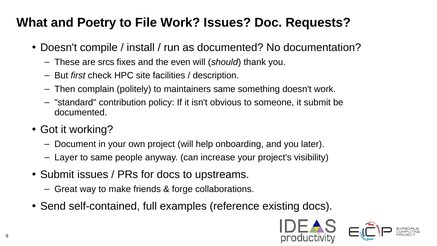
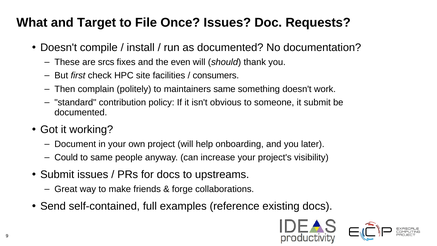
Poetry: Poetry -> Target (97, 23)
File Work: Work -> Once (180, 23)
description: description -> consumers (216, 76)
Layer: Layer -> Could (66, 157)
